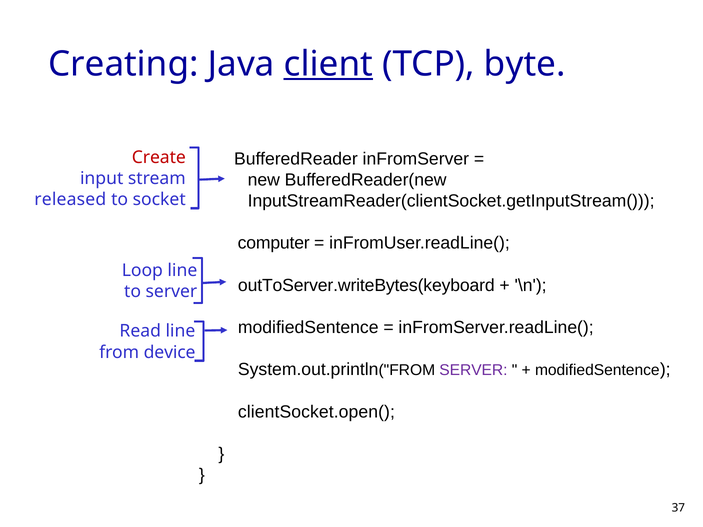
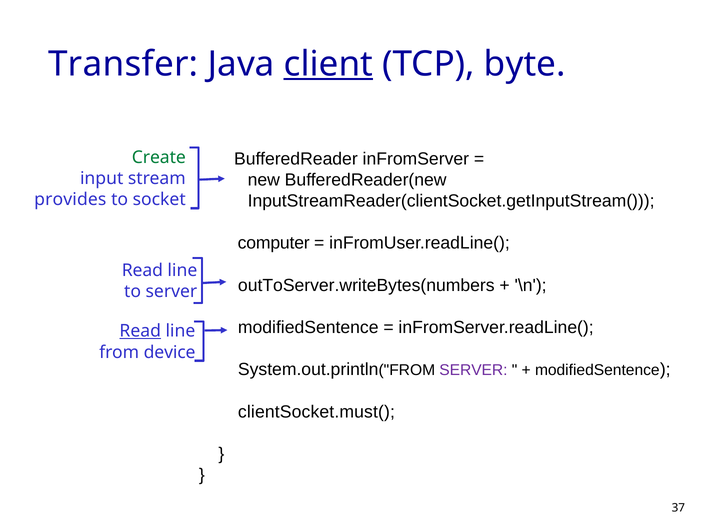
Creating: Creating -> Transfer (123, 64)
Create colour: red -> green (159, 157)
released: released -> provides (70, 200)
Loop: Loop -> Read (142, 271)
outToServer.writeBytes(keyboard: outToServer.writeBytes(keyboard -> outToServer.writeBytes(numbers (366, 285)
Read underline: none -> present (140, 331)
clientSocket.open(: clientSocket.open( -> clientSocket.must( (316, 412)
